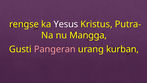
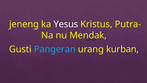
rengse: rengse -> jeneng (24, 24)
Mangga: Mangga -> Mendak (88, 35)
Pangeran colour: pink -> light blue (55, 49)
